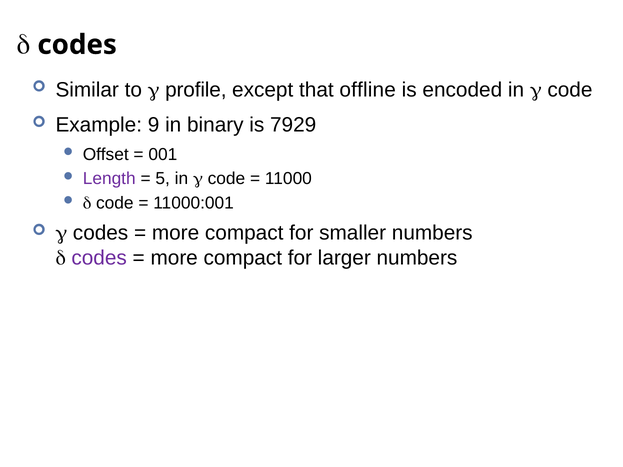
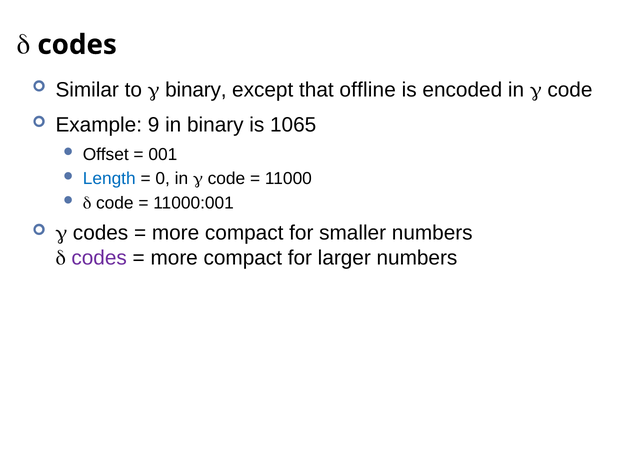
profile: profile -> binary (196, 90)
7929: 7929 -> 1065 (293, 125)
Length colour: purple -> blue (109, 179)
5: 5 -> 0 (163, 179)
